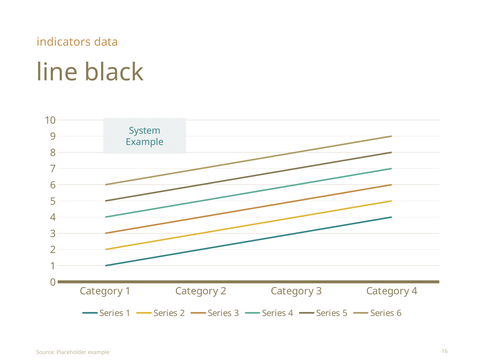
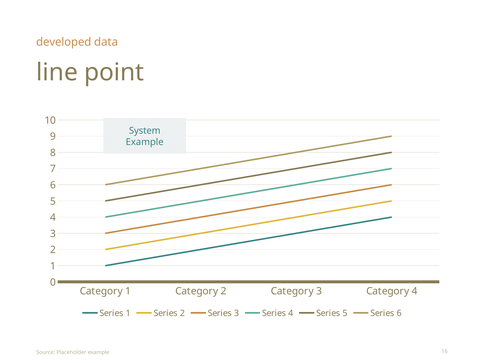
indicators: indicators -> developed (64, 42)
black: black -> point (114, 72)
